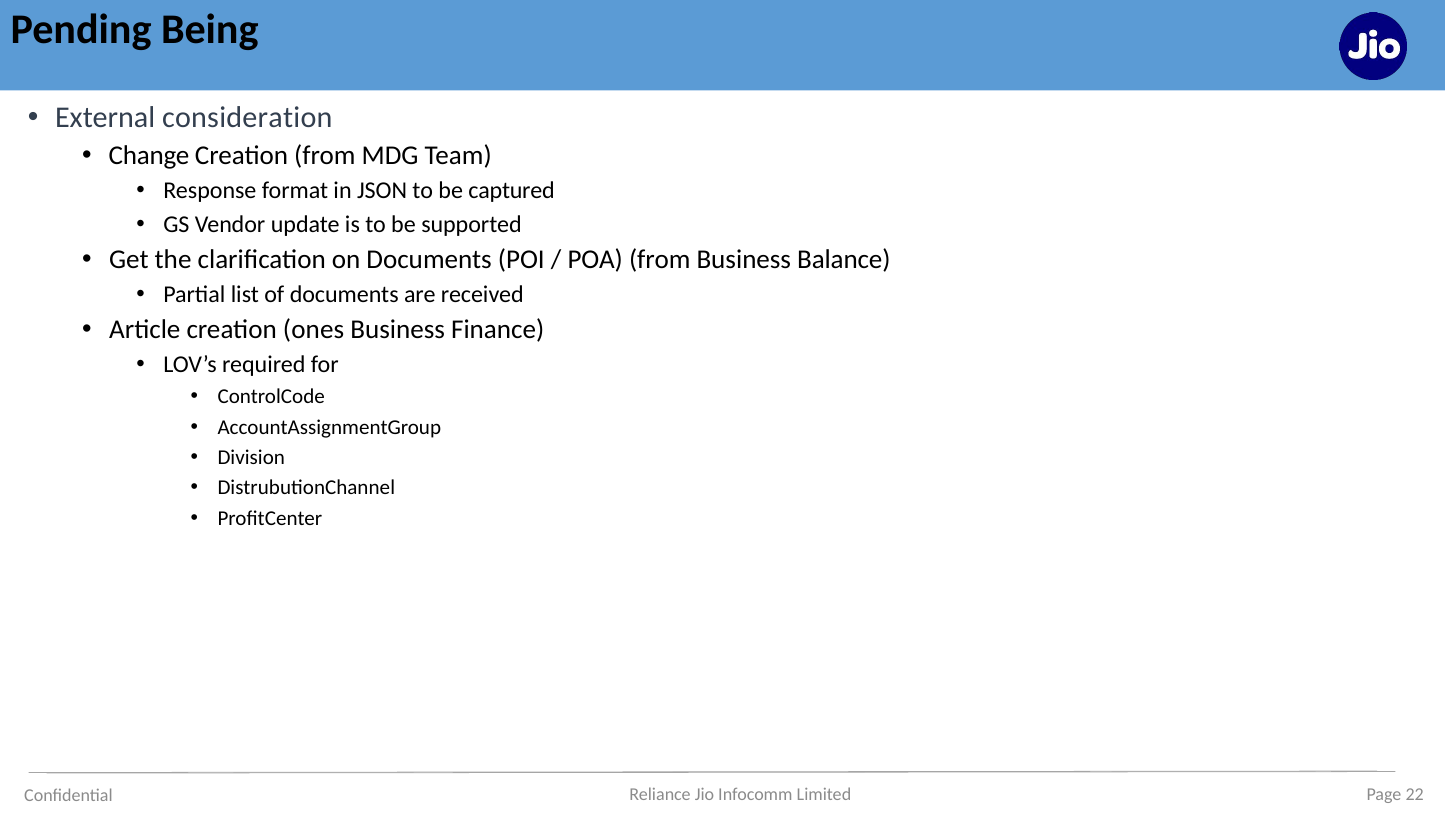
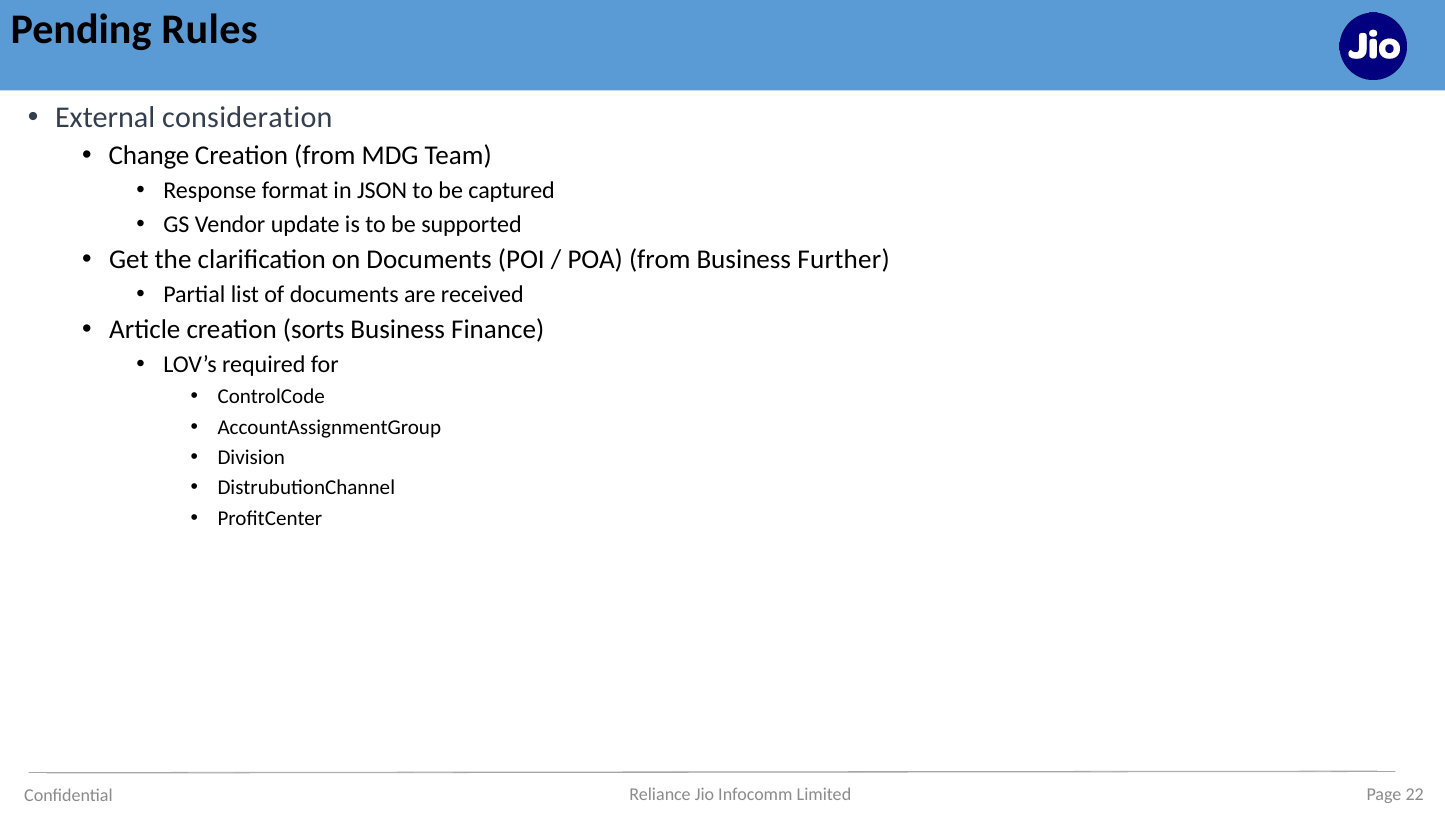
Being: Being -> Rules (210, 29)
Balance: Balance -> Further (844, 259)
ones: ones -> sorts (314, 330)
